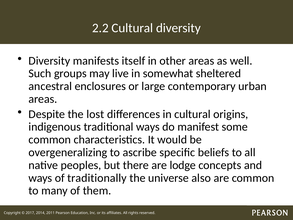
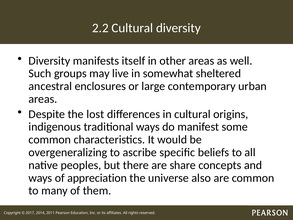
lodge: lodge -> share (183, 165)
traditionally: traditionally -> appreciation (97, 178)
